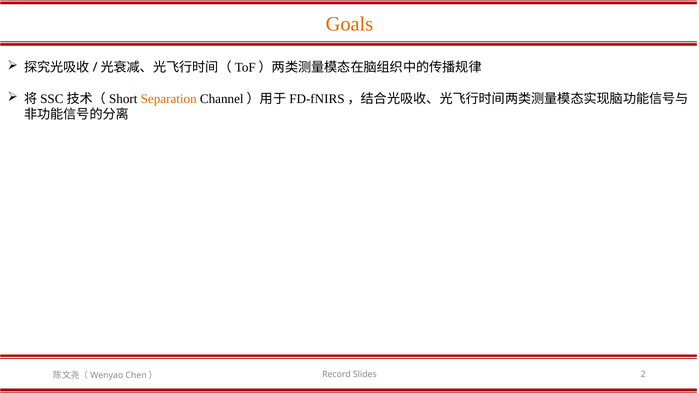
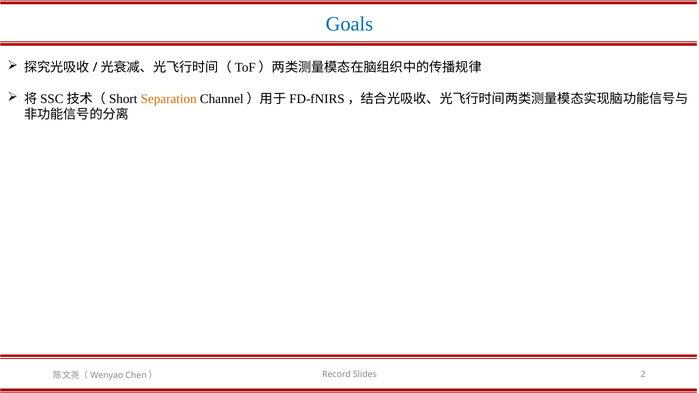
Goals colour: orange -> blue (349, 24)
